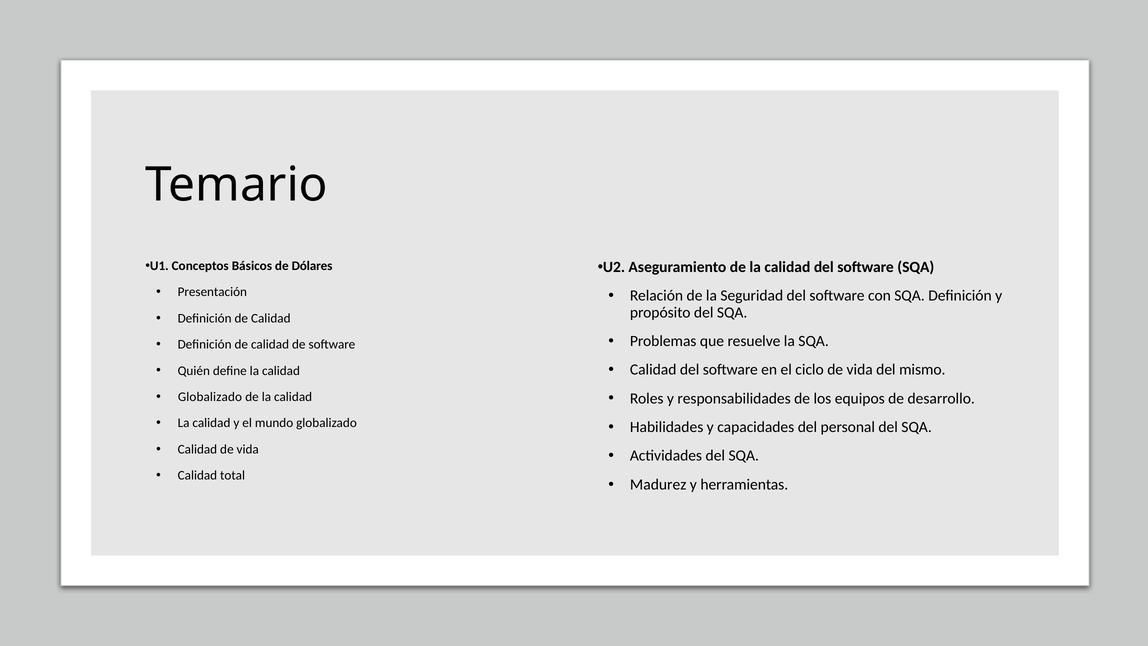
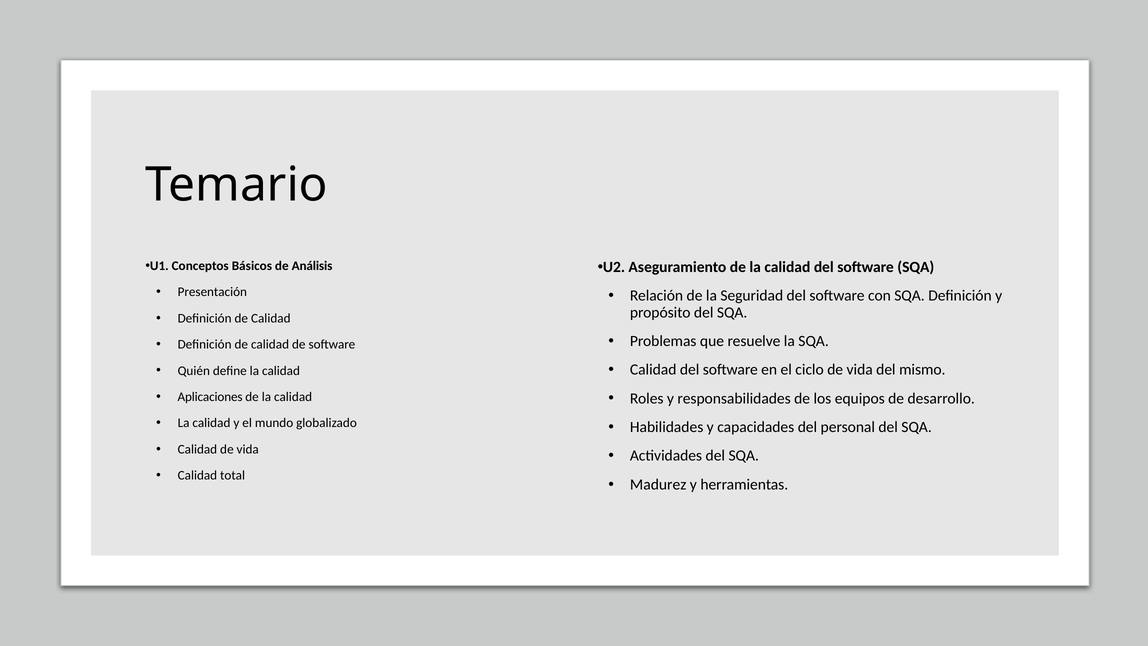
Dólares: Dólares -> Análisis (312, 266)
Globalizado: Globalizado -> Aplicaciones (210, 397)
